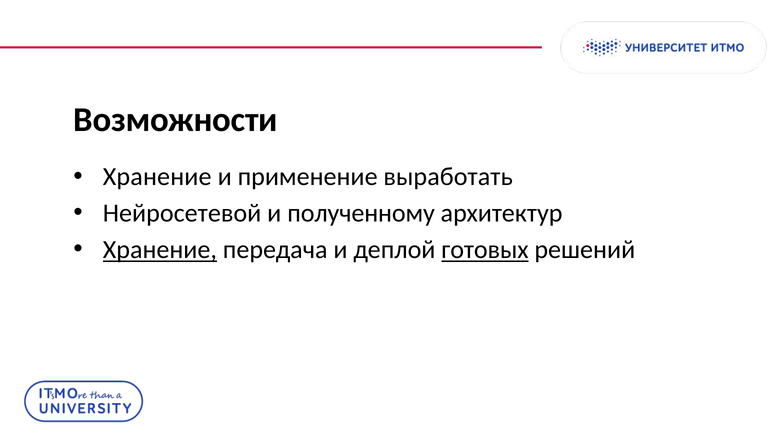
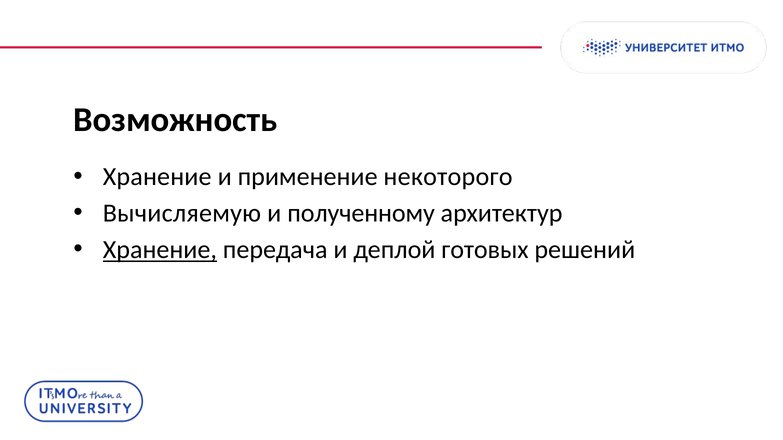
Возможности: Возможности -> Возможность (175, 120)
выработать: выработать -> некоторого (448, 177)
Нейросетевой: Нейросетевой -> Вычисляемую (182, 214)
готовых underline: present -> none (485, 250)
